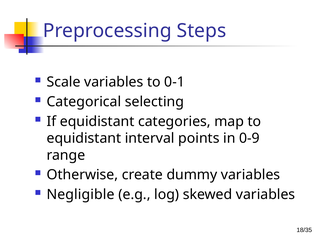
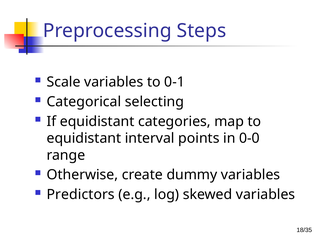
0-9: 0-9 -> 0-0 (249, 138)
Negligible: Negligible -> Predictors (81, 194)
